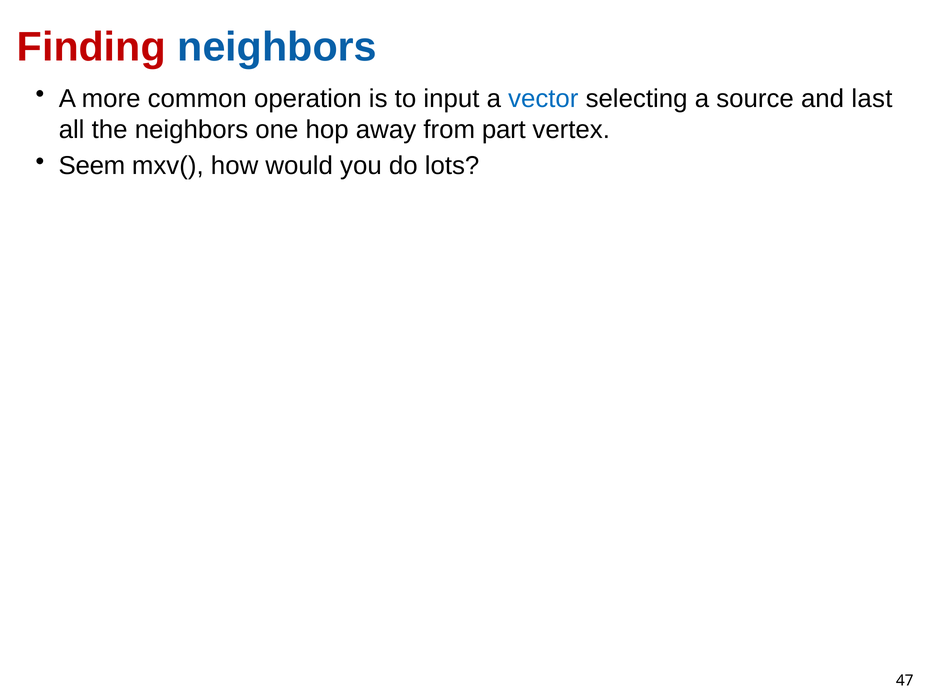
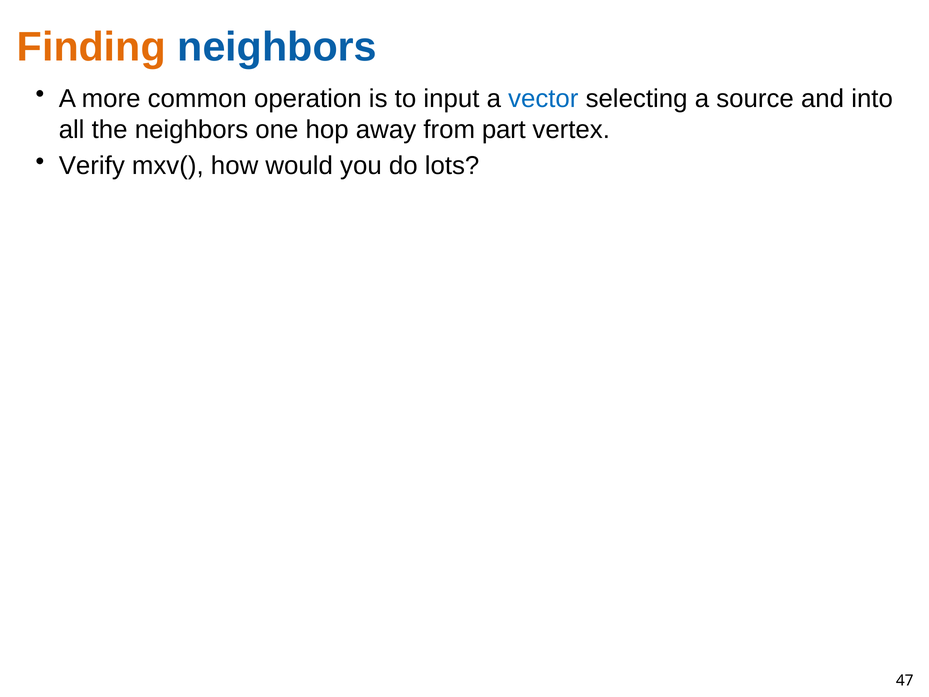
Finding colour: red -> orange (91, 47)
last: last -> into (872, 99)
Seem: Seem -> Verify (92, 166)
